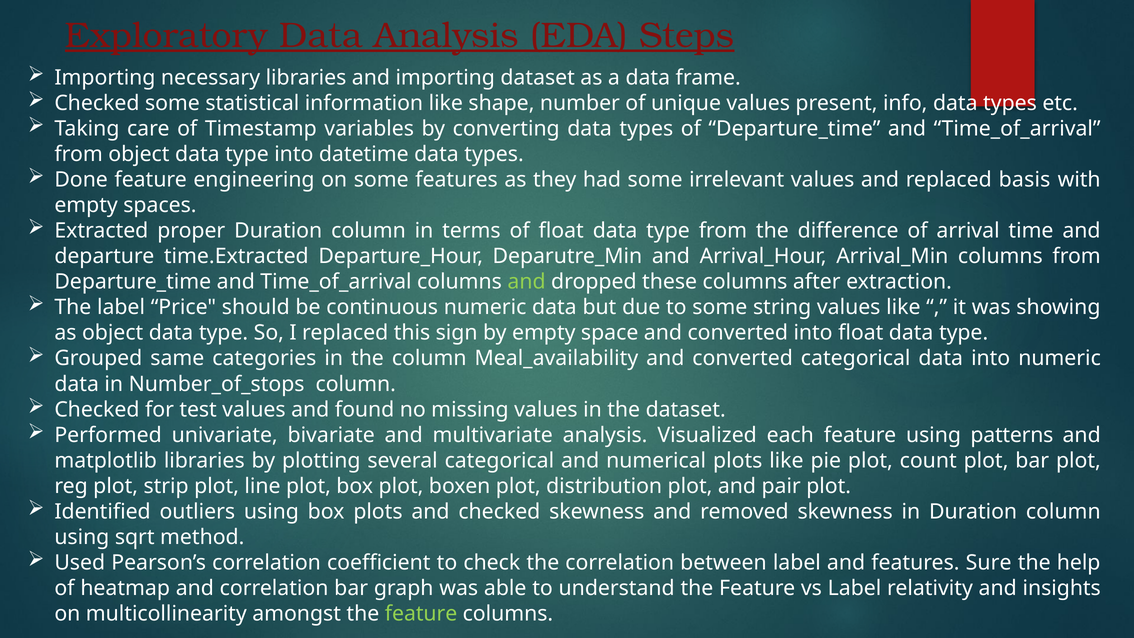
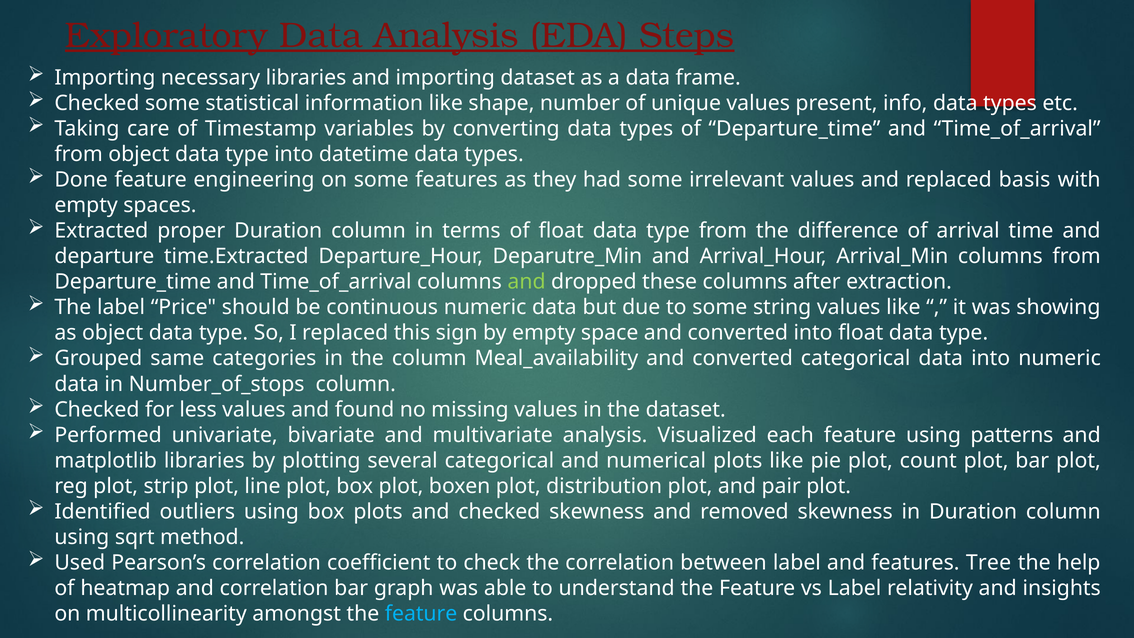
test: test -> less (198, 409)
Sure: Sure -> Tree (989, 563)
feature colour: light green -> light blue (421, 614)
